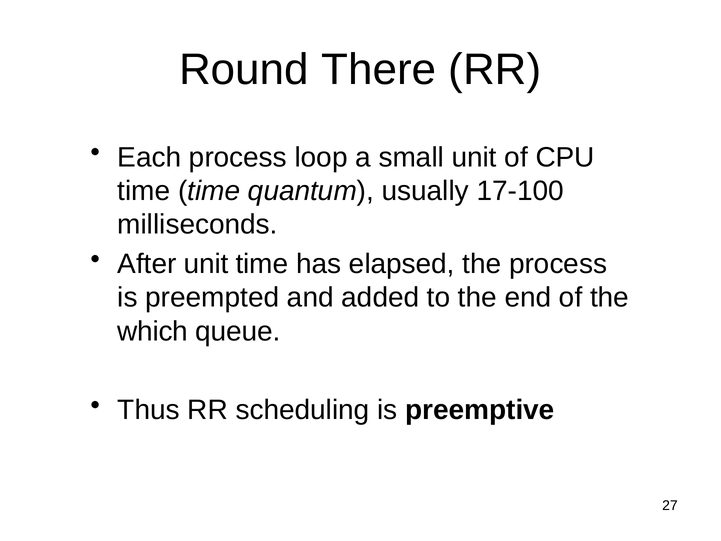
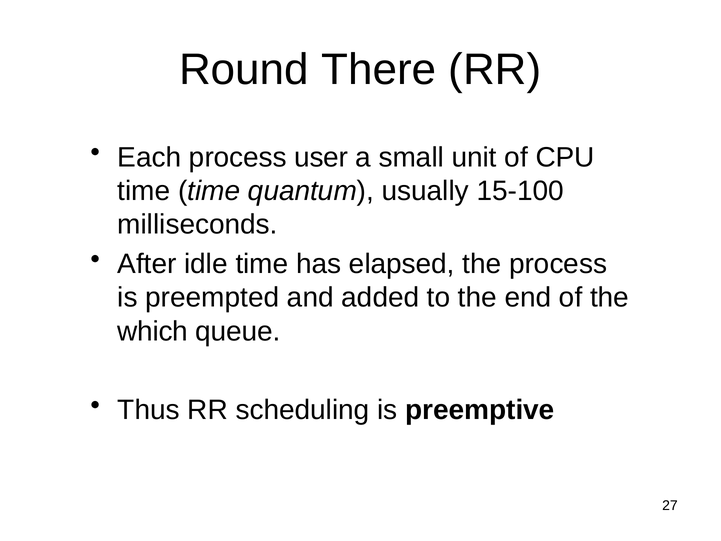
loop: loop -> user (321, 157)
17-100: 17-100 -> 15-100 (520, 191)
After unit: unit -> idle (206, 264)
